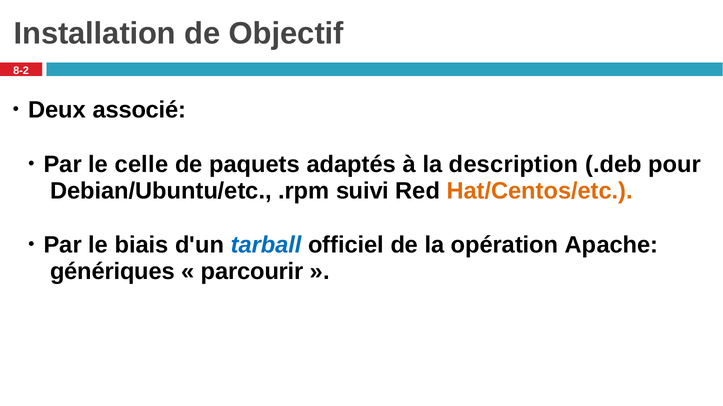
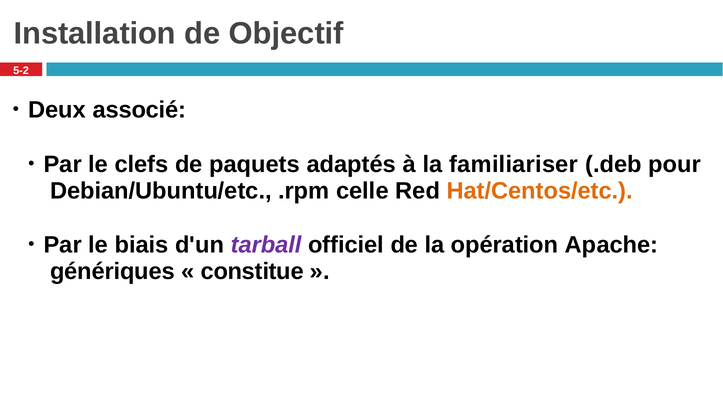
8-2: 8-2 -> 5-2 (21, 71)
celle: celle -> clefs (142, 164)
description: description -> familiariser (514, 164)
suivi: suivi -> celle (362, 191)
tarball colour: blue -> purple (266, 245)
parcourir: parcourir -> constitue (252, 271)
